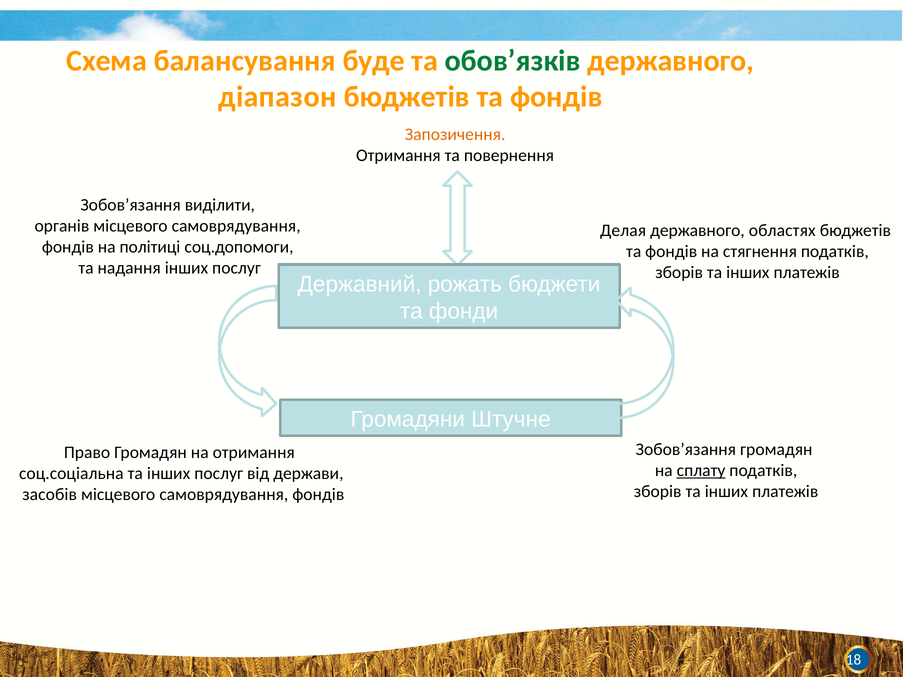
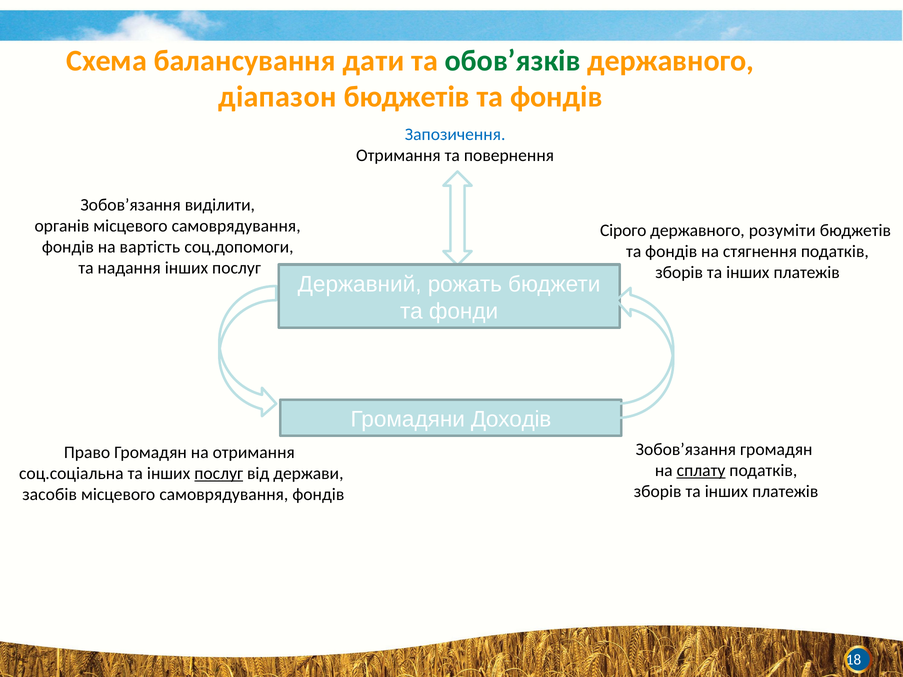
буде: буде -> дати (374, 61)
Запозичення colour: orange -> blue (455, 134)
Делая: Делая -> Сірого (623, 231)
областях: областях -> розуміти (782, 231)
політиці: політиці -> вартість (150, 247)
Штучне: Штучне -> Доходів (511, 419)
послуг underline: none -> present (219, 474)
